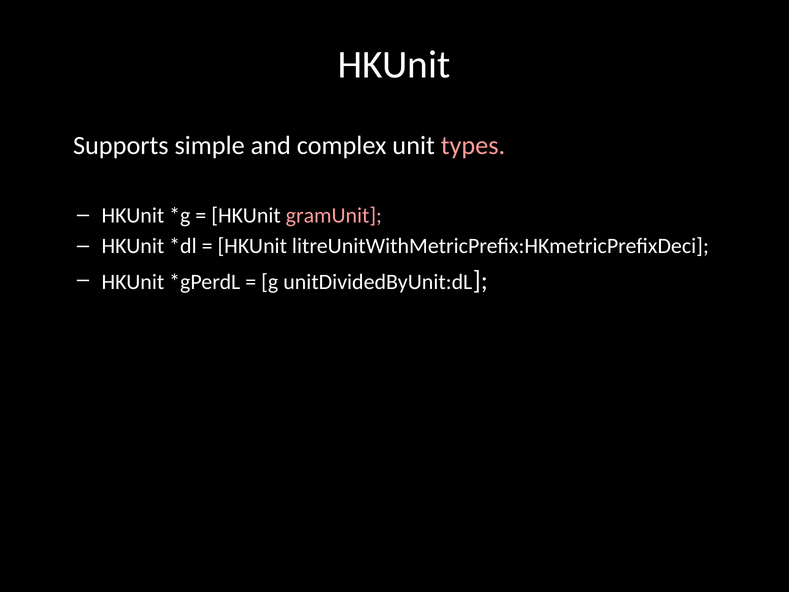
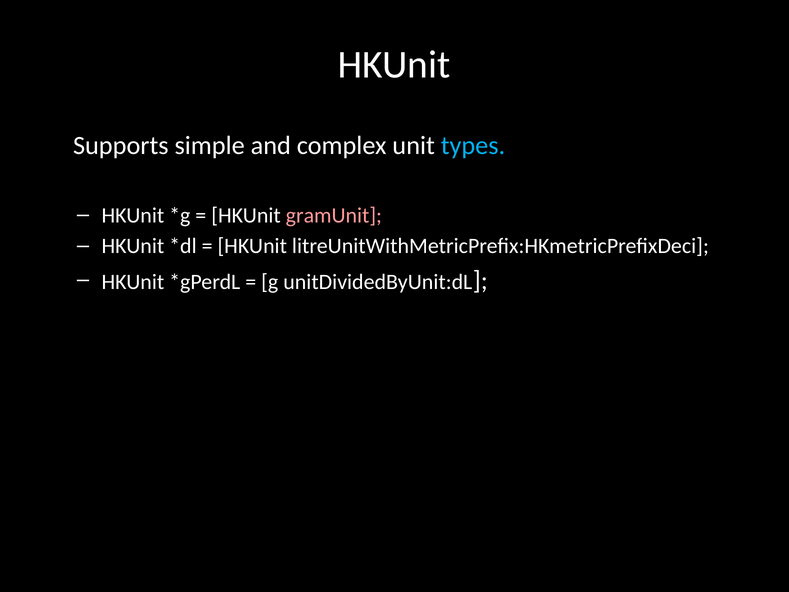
types colour: pink -> light blue (473, 145)
